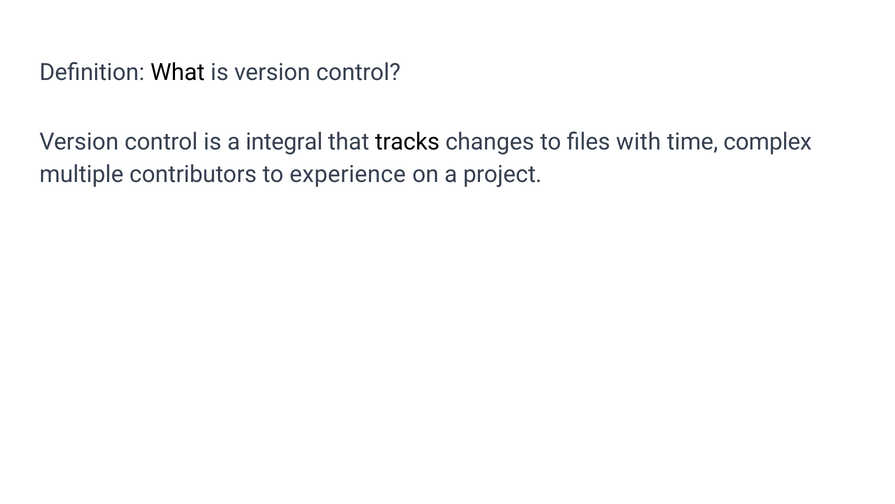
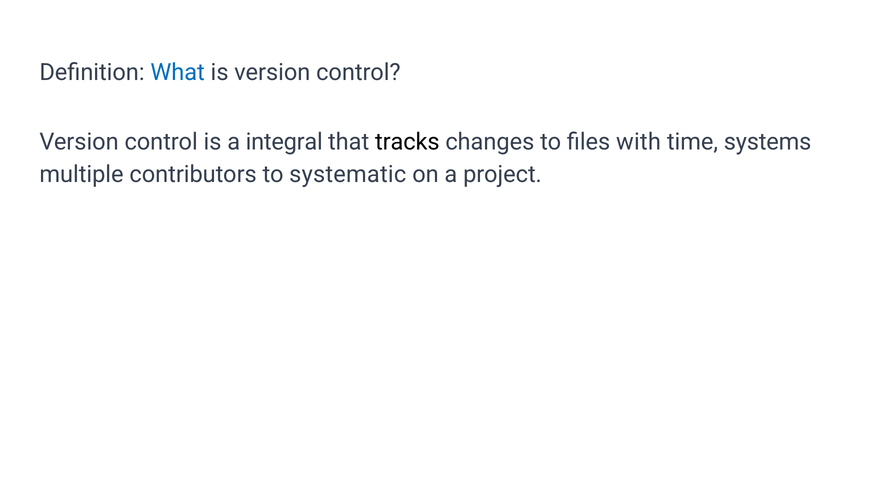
What colour: black -> blue (178, 73)
complex: complex -> systems (768, 142)
experience: experience -> systematic (348, 174)
